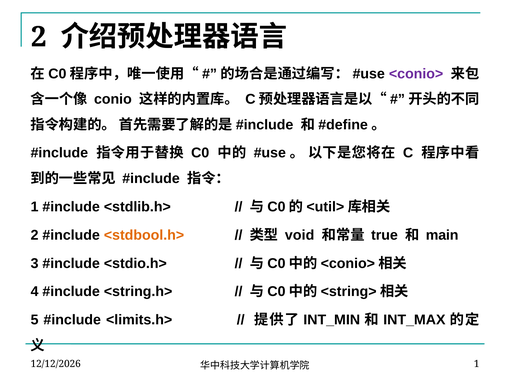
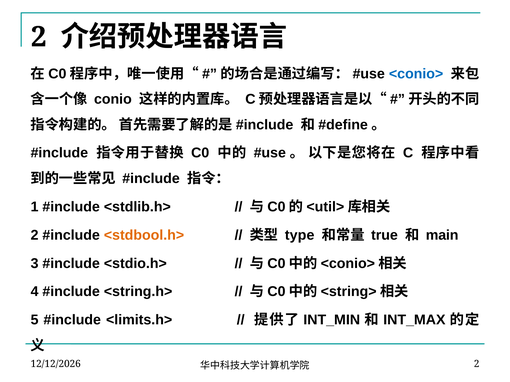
<conio> colour: purple -> blue (416, 74)
void: void -> type (300, 235)
1: 1 -> 2 (477, 364)
